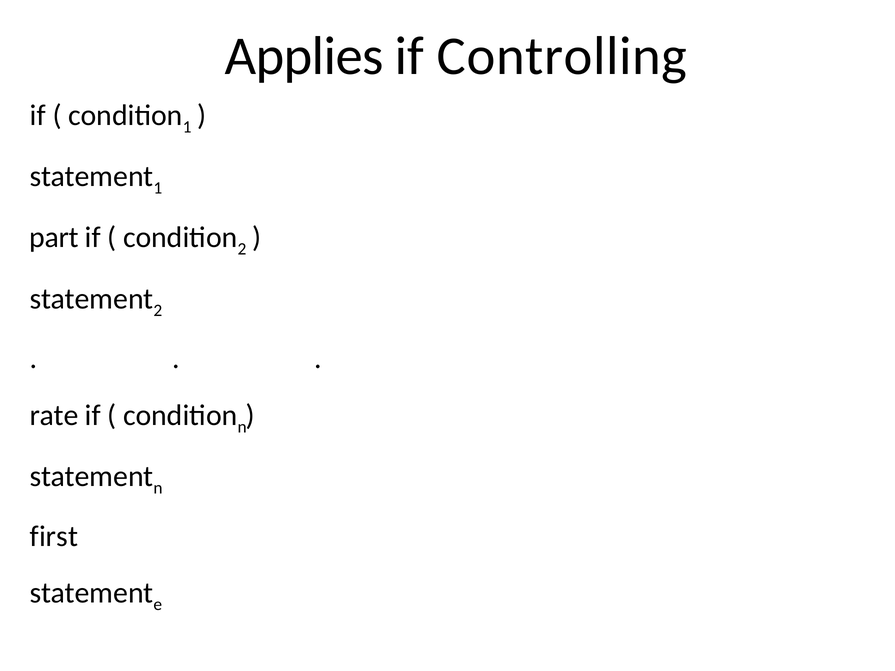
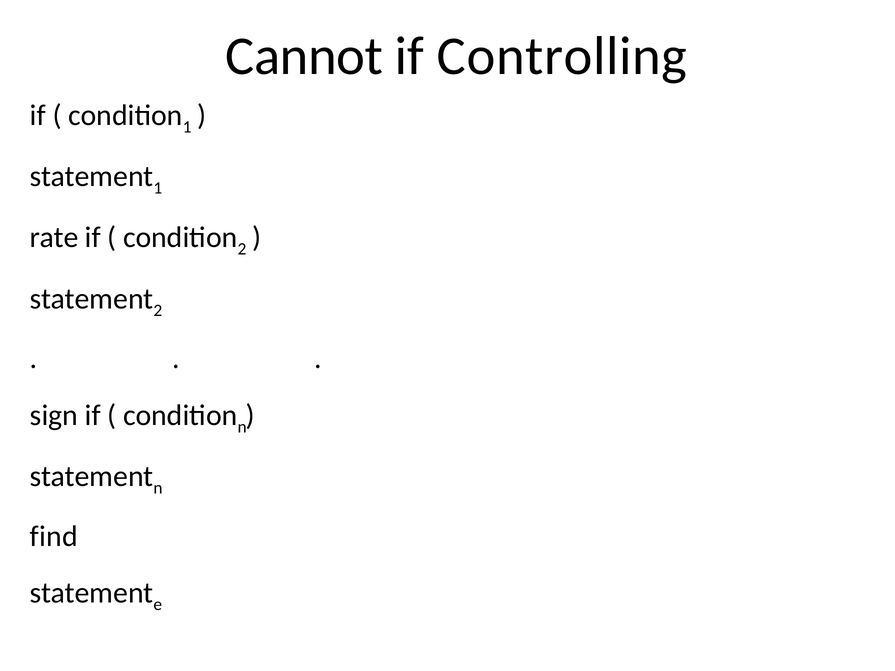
Applies: Applies -> Cannot (304, 56)
part: part -> rate (54, 238)
rate: rate -> sign (54, 416)
first: first -> find (54, 536)
